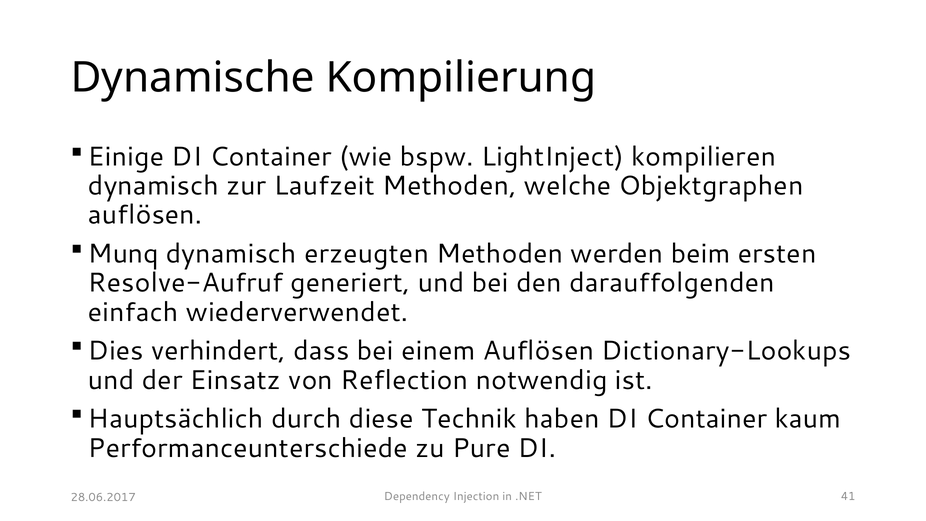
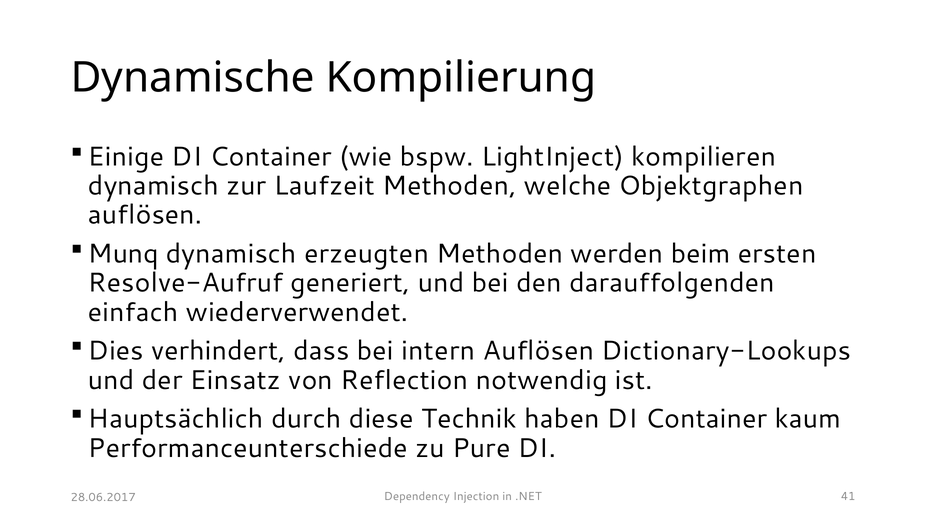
einem: einem -> intern (438, 351)
